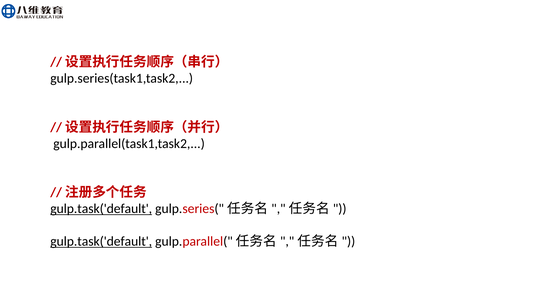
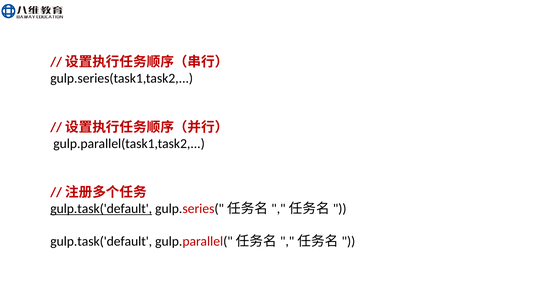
gulp.task('default underline: present -> none (101, 241)
